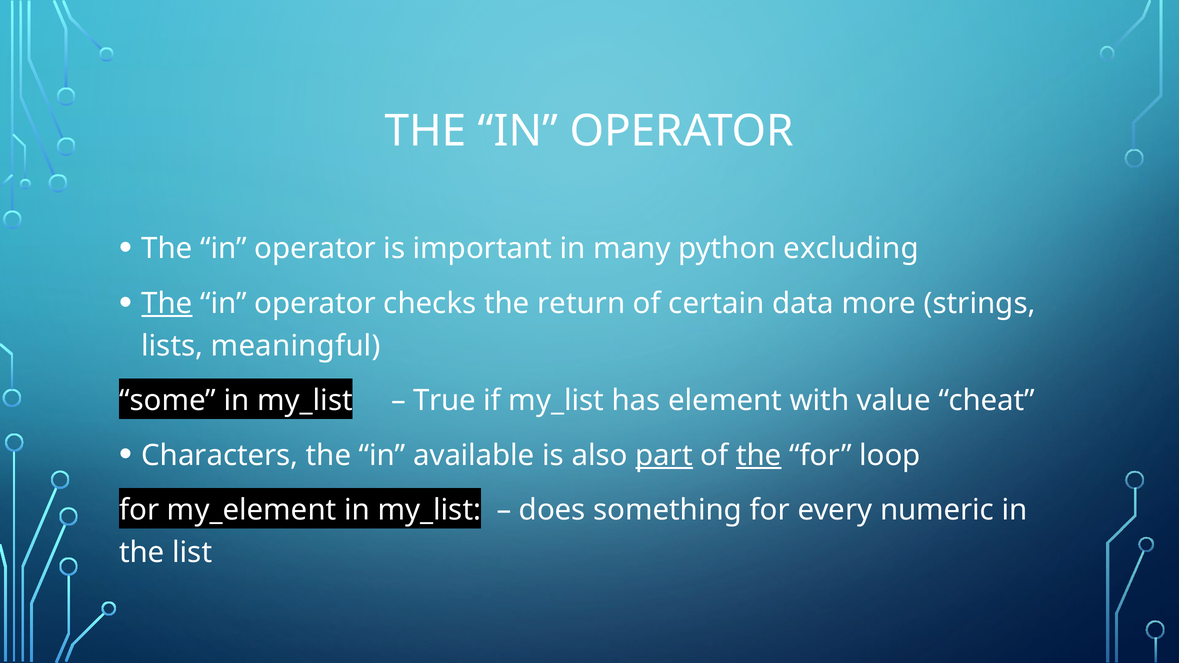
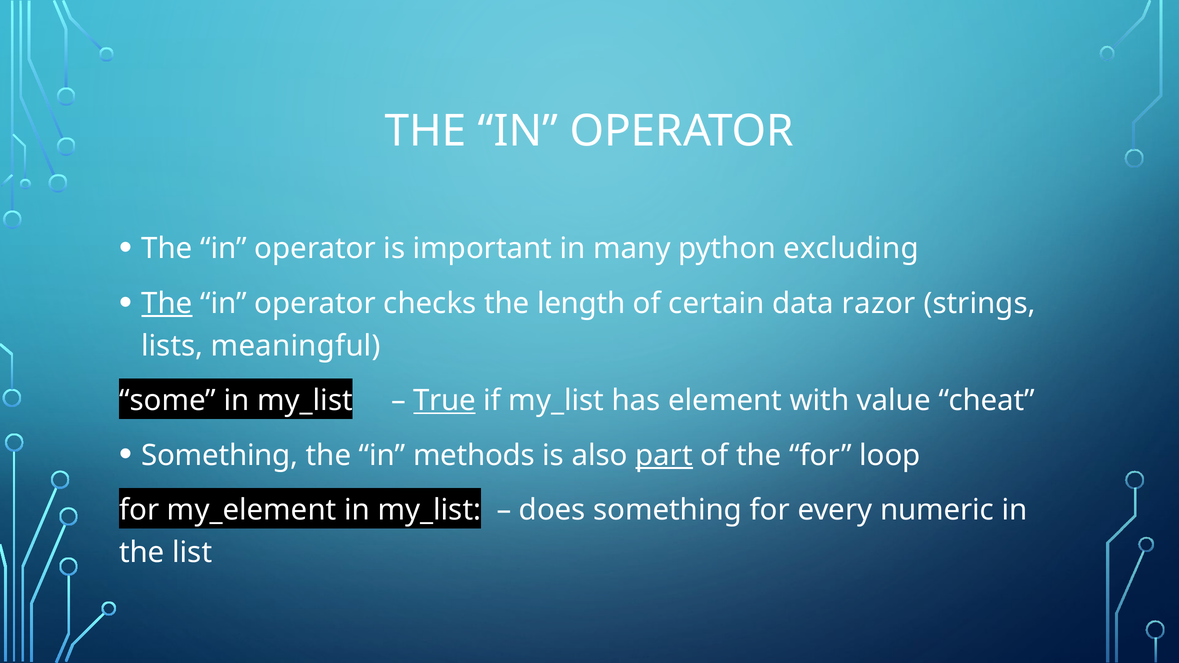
return: return -> length (581, 304)
more: more -> razor (879, 304)
True underline: none -> present (445, 401)
Characters: Characters -> Something (220, 455)
available: available -> methods (474, 455)
the underline: present -> none (759, 455)
